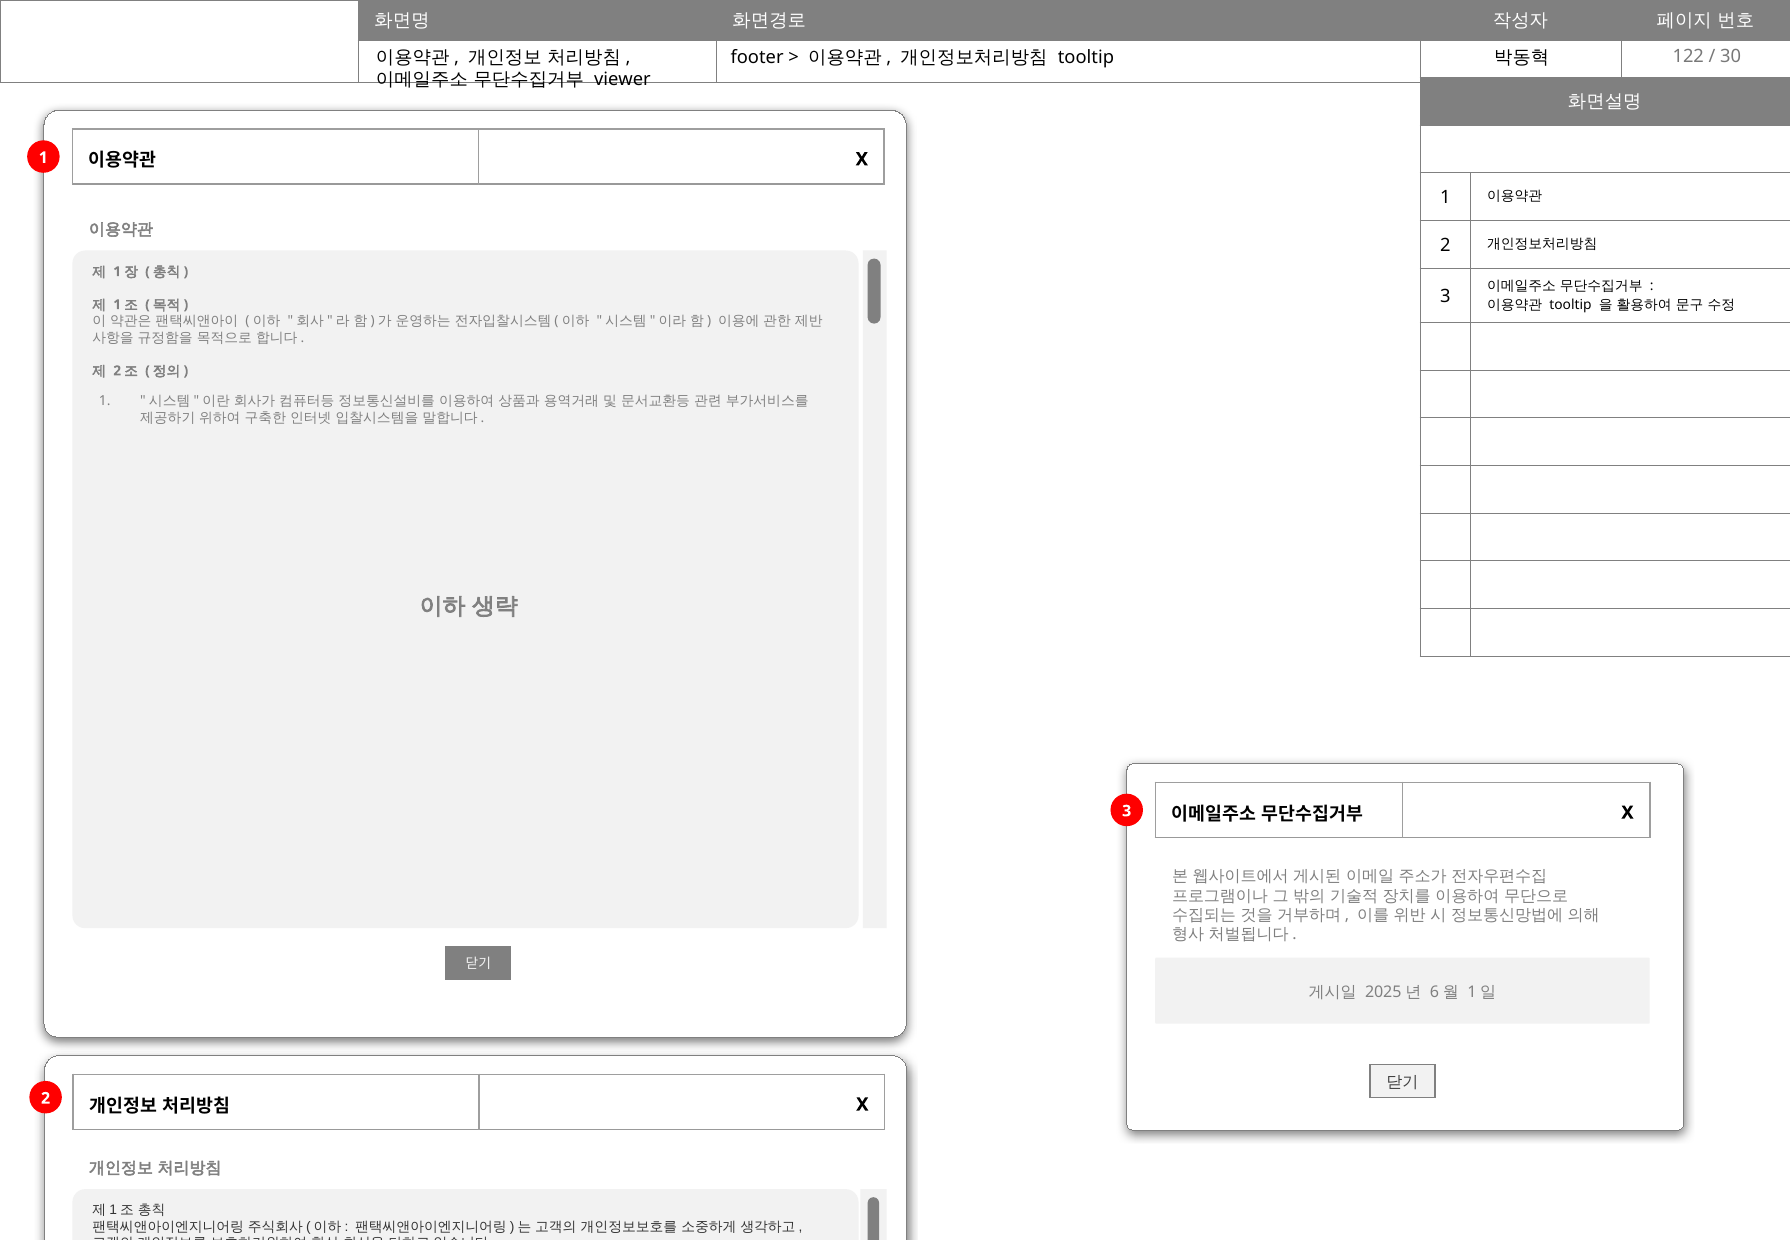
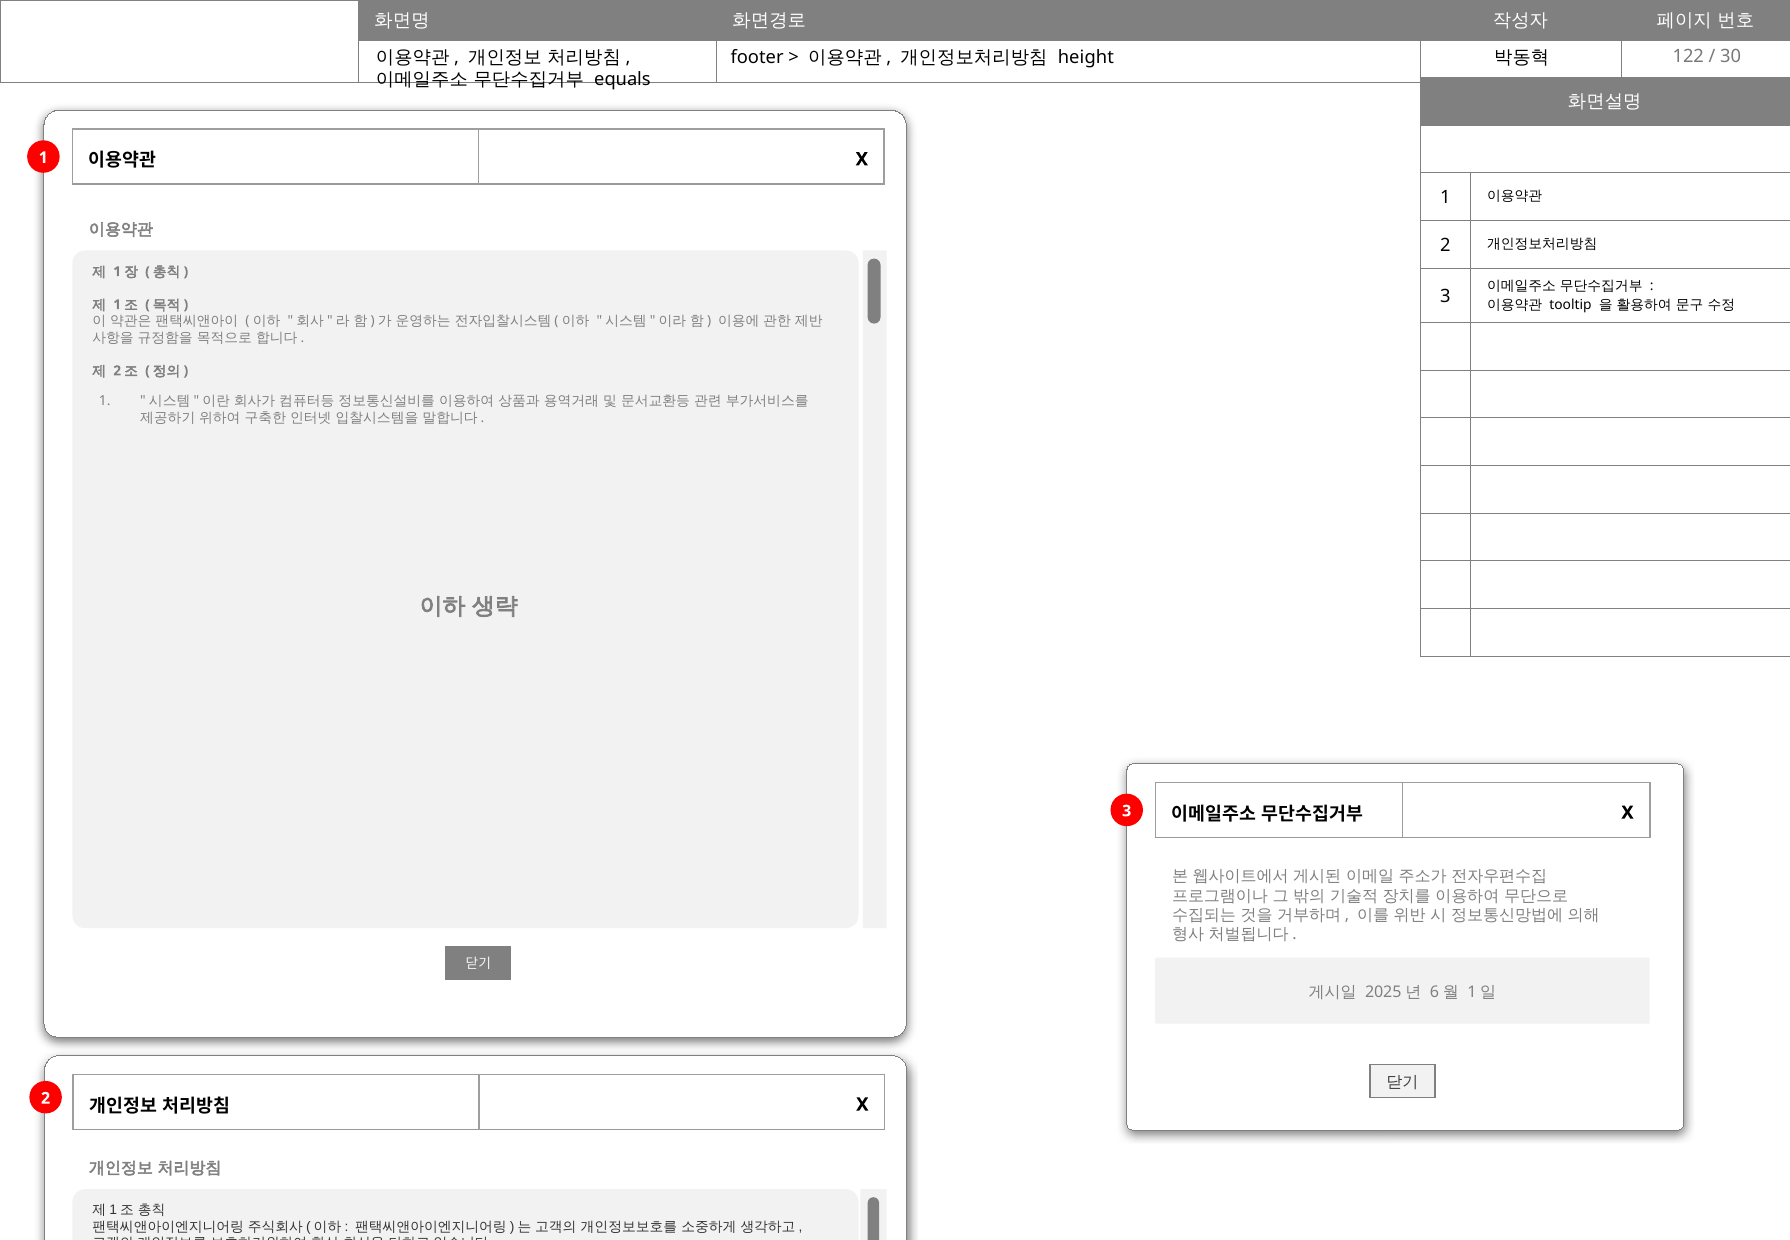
tooltip: tooltip -> height (1086, 57)
viewer: viewer -> equals (622, 79)
